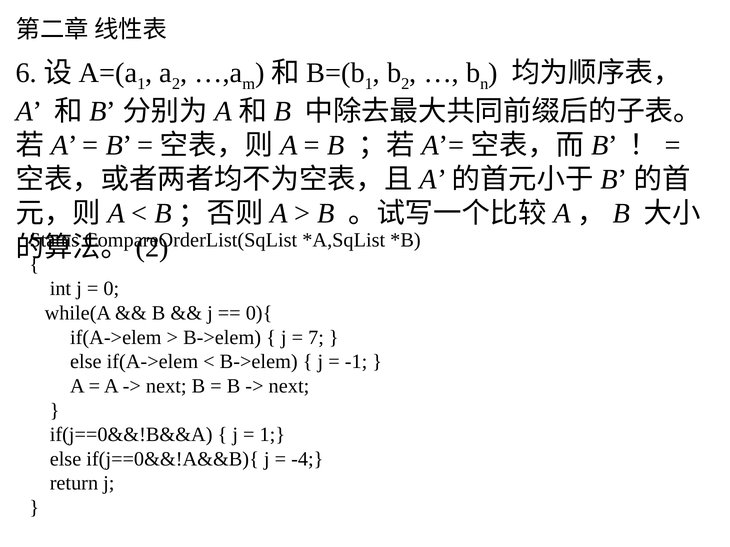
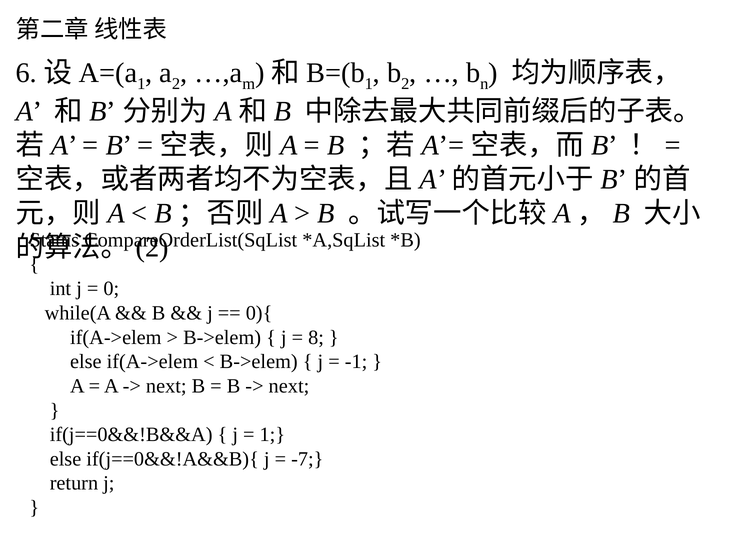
7: 7 -> 8 (316, 338)
-4: -4 -> -7 (307, 459)
